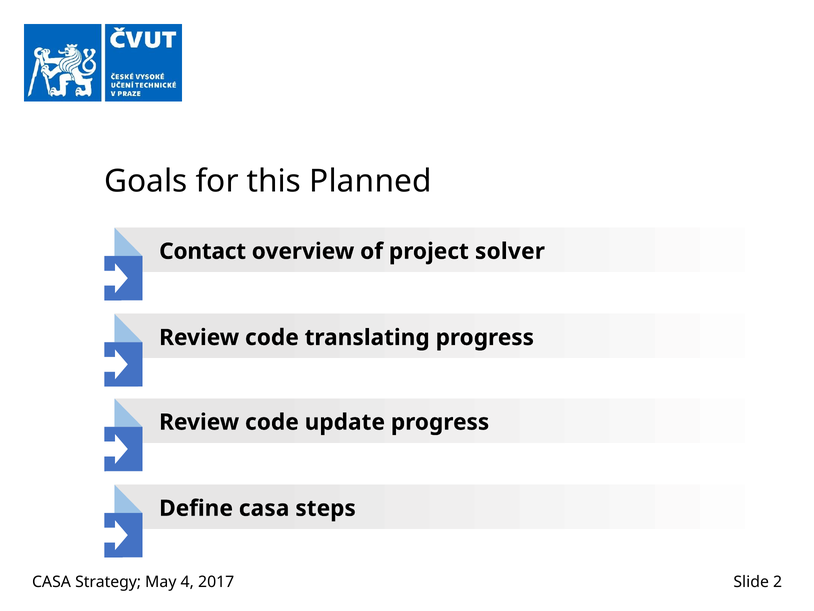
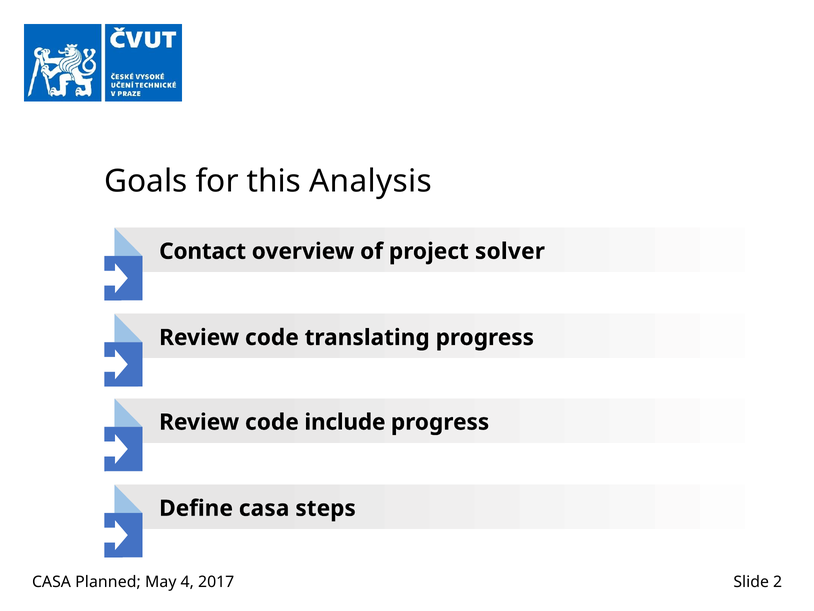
Planned: Planned -> Analysis (370, 181)
update: update -> include (345, 422)
Strategy: Strategy -> Planned (108, 581)
